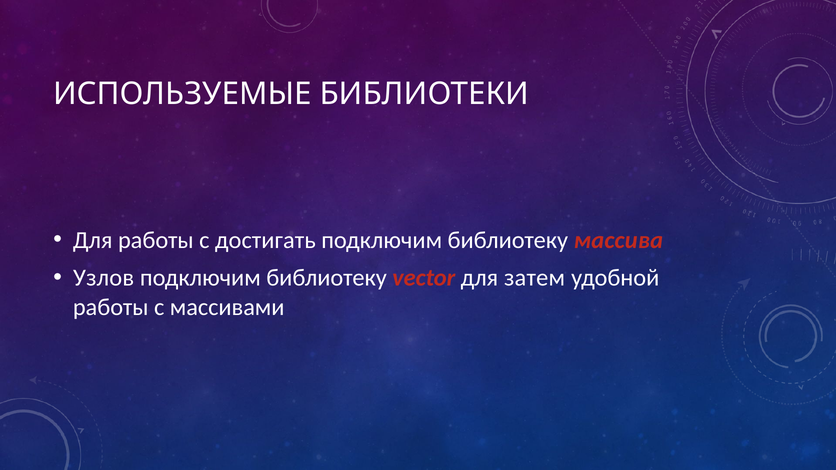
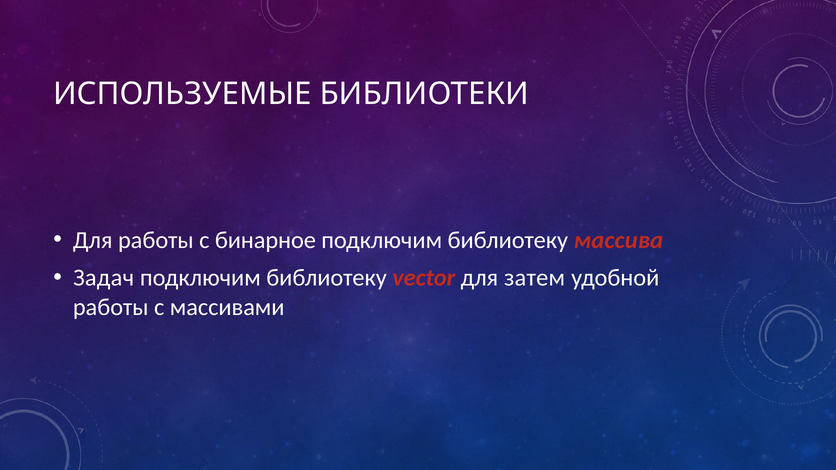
достигать: достигать -> бинарное (265, 240)
Узлов: Узлов -> Задач (104, 278)
